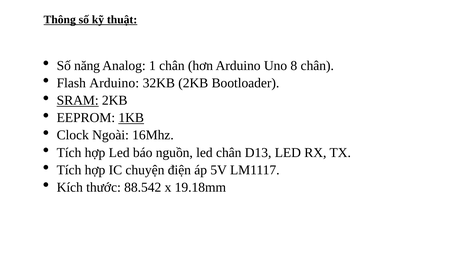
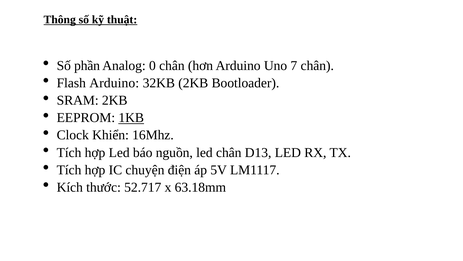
năng: năng -> phần (87, 66)
1: 1 -> 0 (152, 66)
8: 8 -> 7 (294, 66)
SRAM underline: present -> none (78, 100)
Ngoài: Ngoài -> Khiển (111, 135)
88.542: 88.542 -> 52.717 (143, 187)
19.18mm: 19.18mm -> 63.18mm (200, 187)
